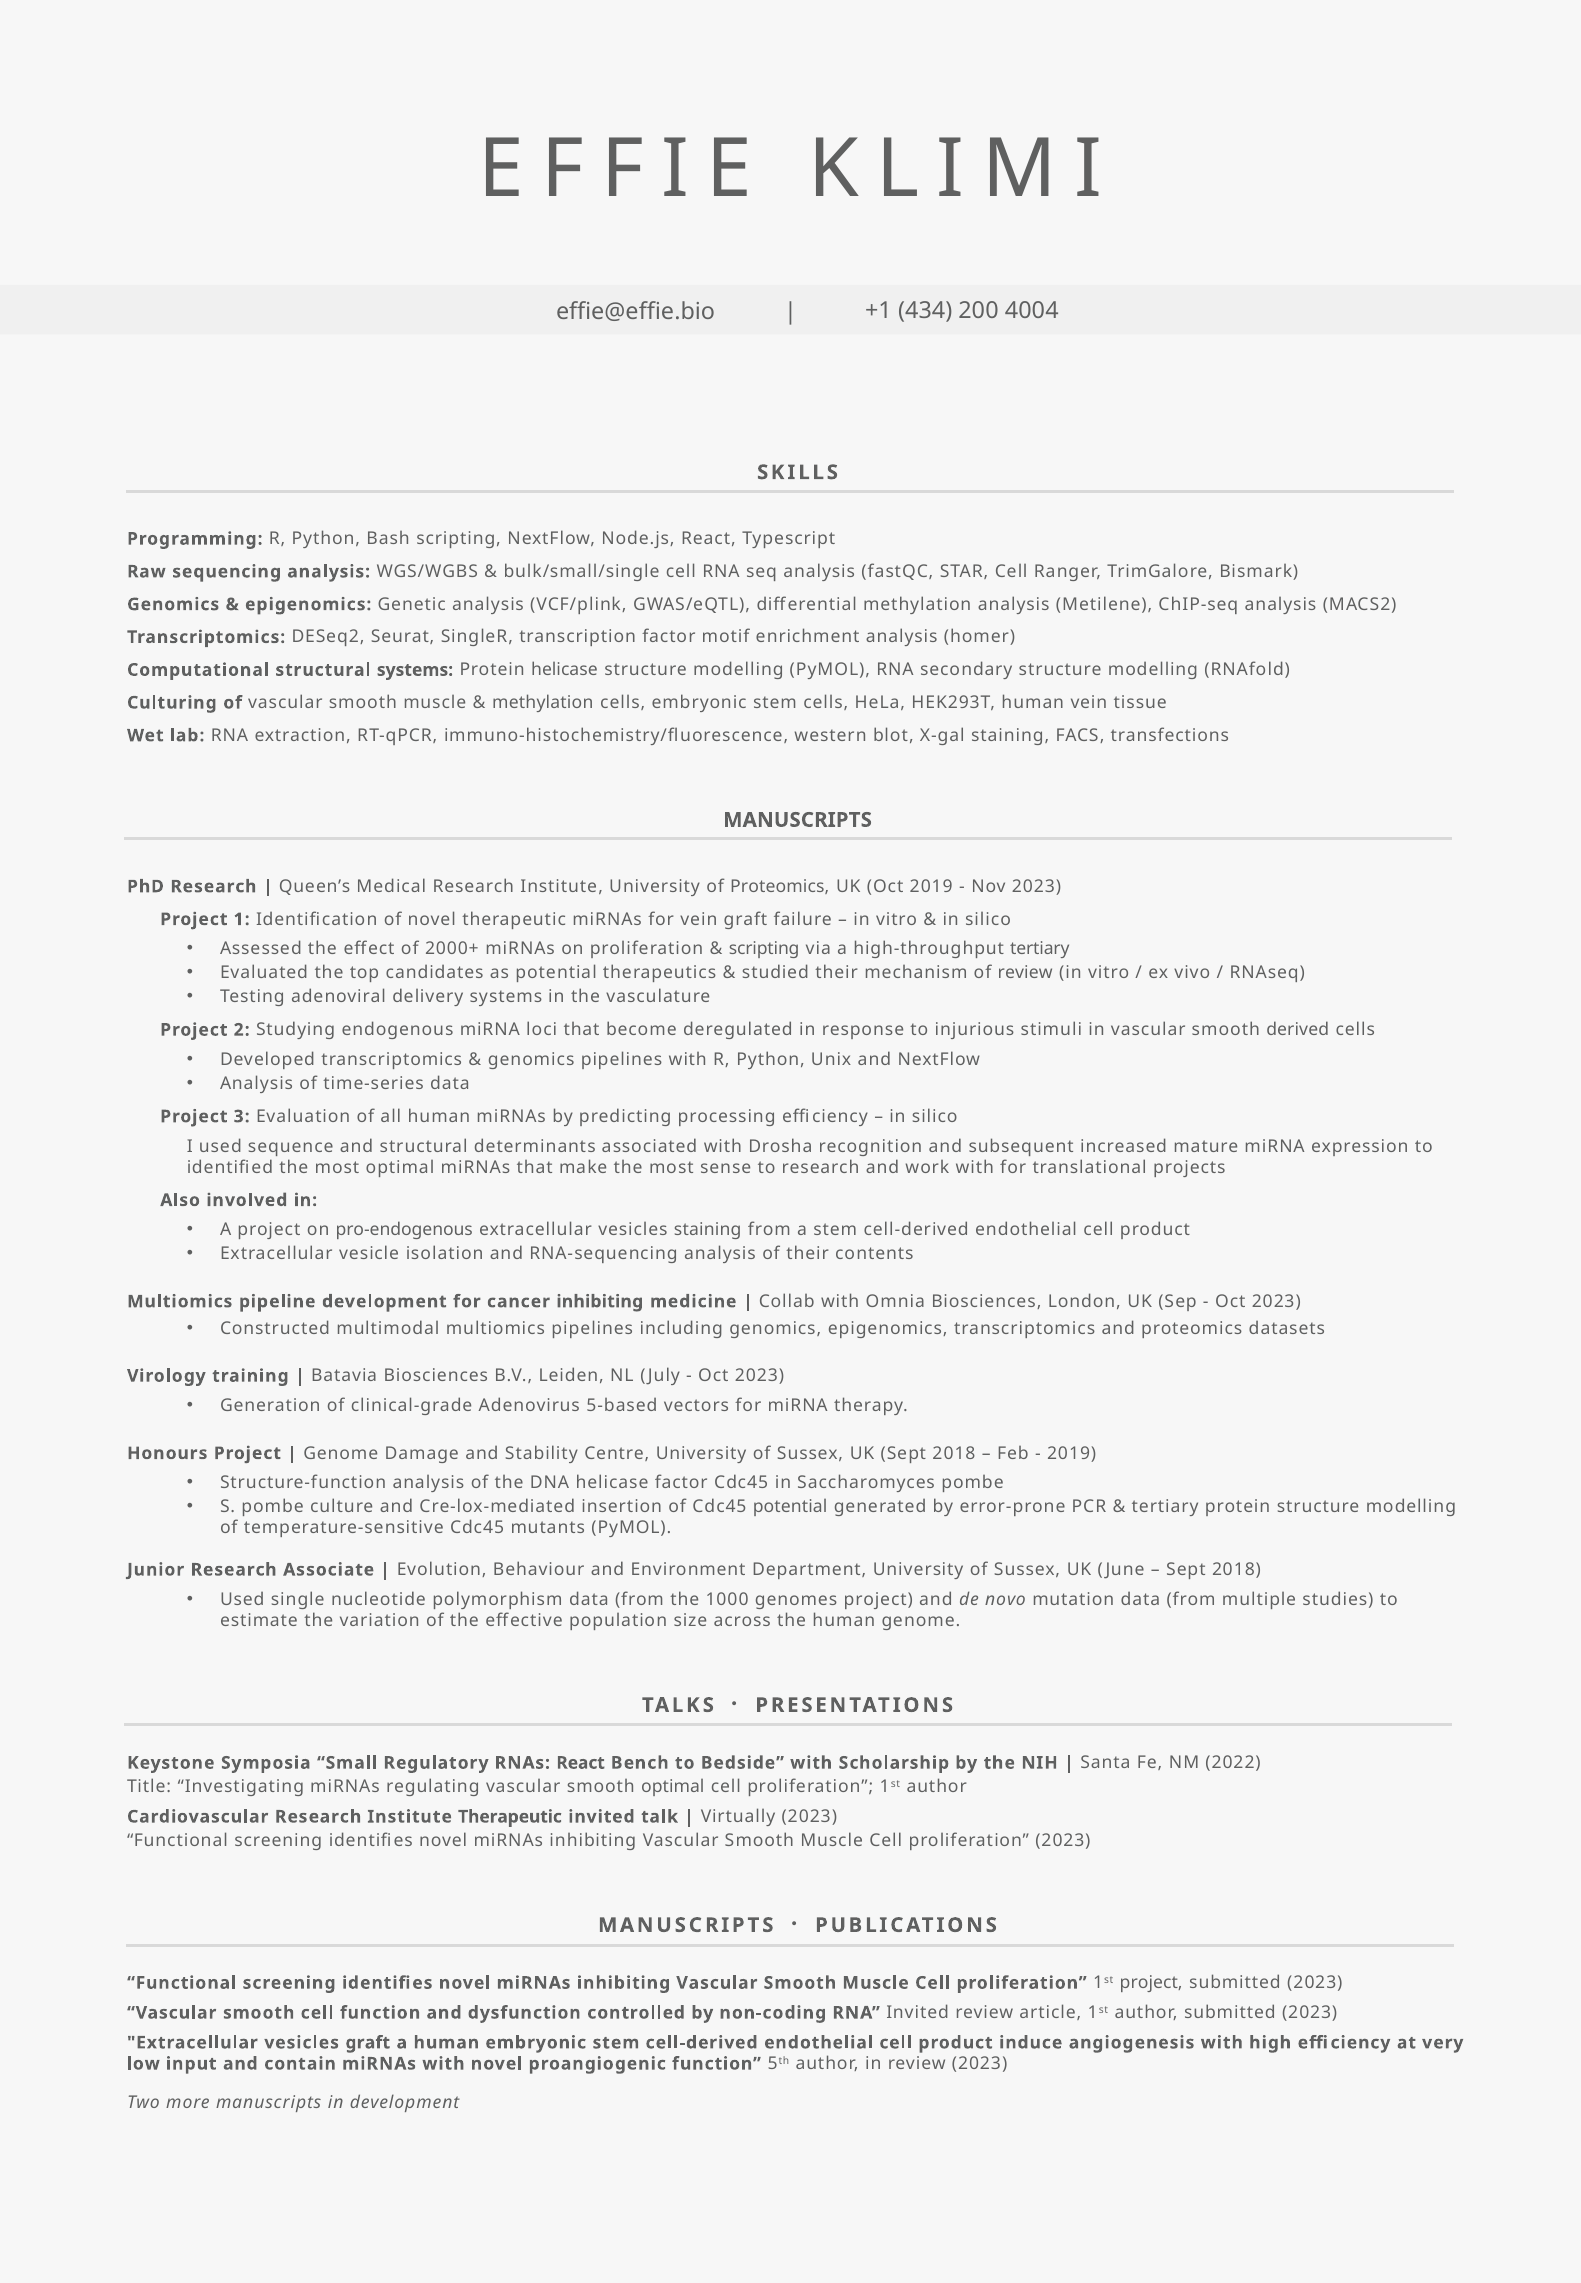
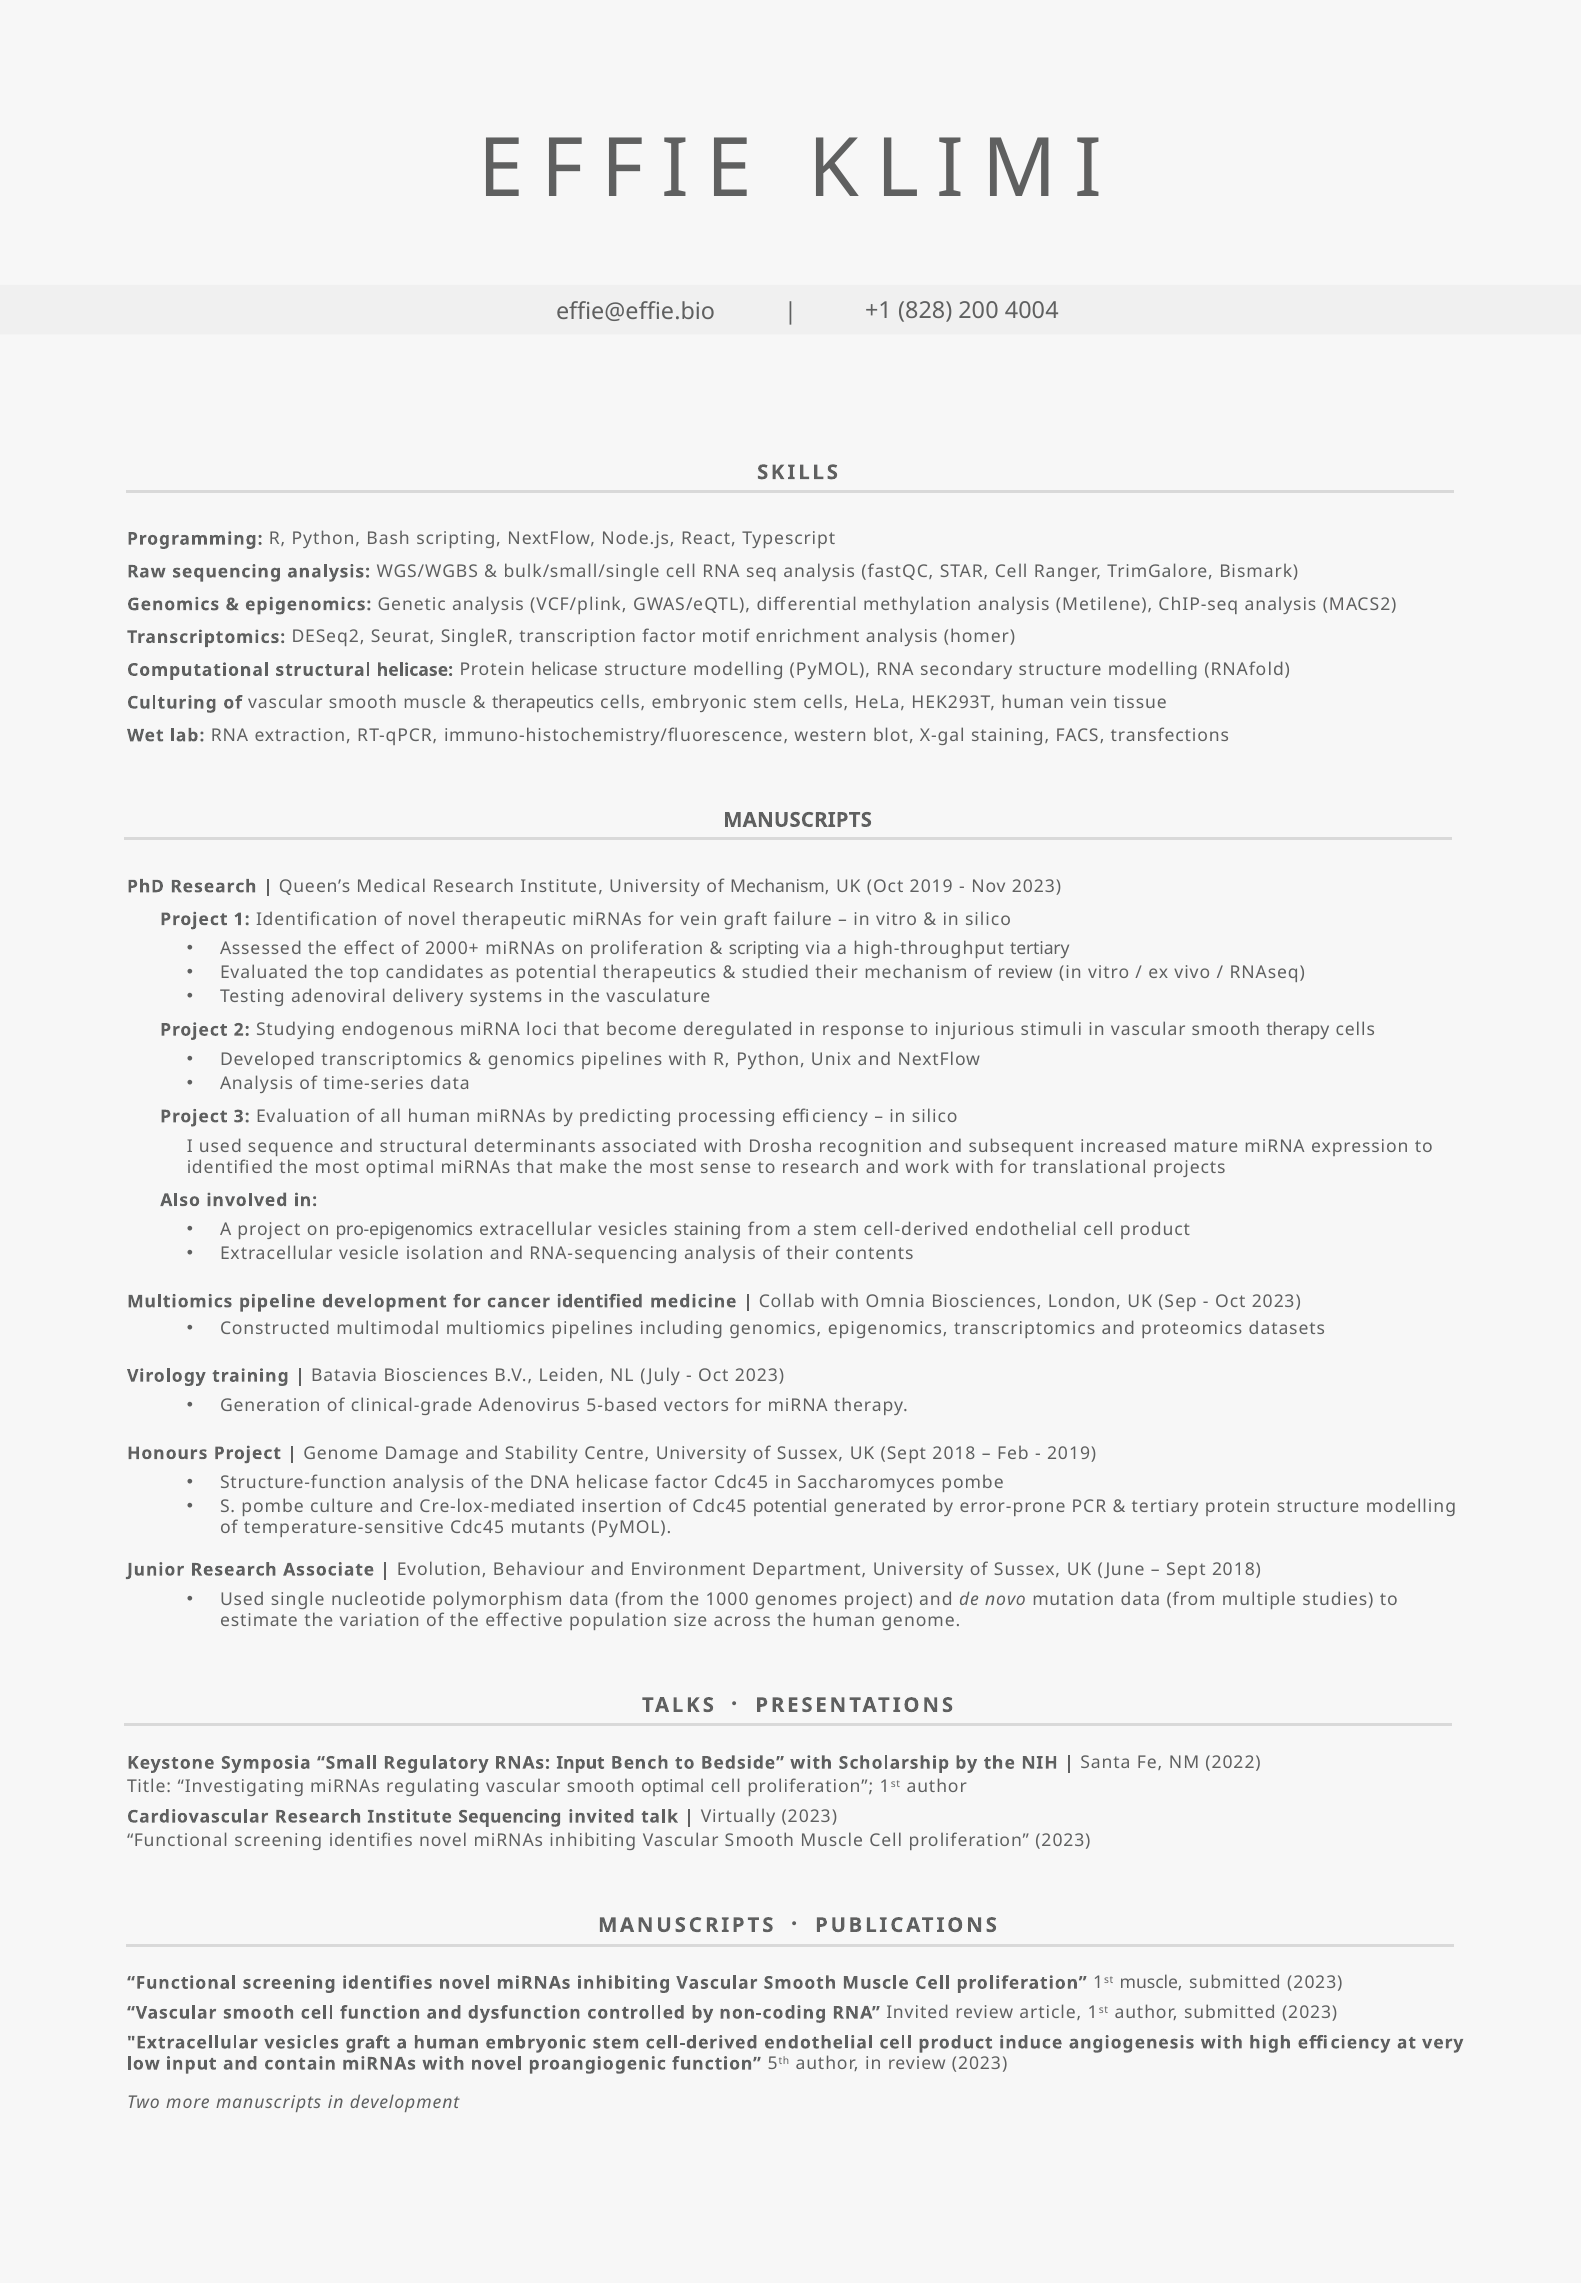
434: 434 -> 828 (925, 311)
structural systems: systems -> helicase (415, 670)
methylation: methylation -> therapeutics (543, 703)
of Proteomics: Proteomics -> Mechanism (780, 887)
smooth derived: derived -> therapy (1298, 1030)
pro-endogenous: pro-endogenous -> pro-epigenomics (404, 1230)
cancer inhibiting: inhibiting -> identified (600, 1302)
RNAs React: React -> Input (580, 1763)
Institute Therapeutic: Therapeutic -> Sequencing (510, 1817)
1st project: project -> muscle (1151, 1984)
